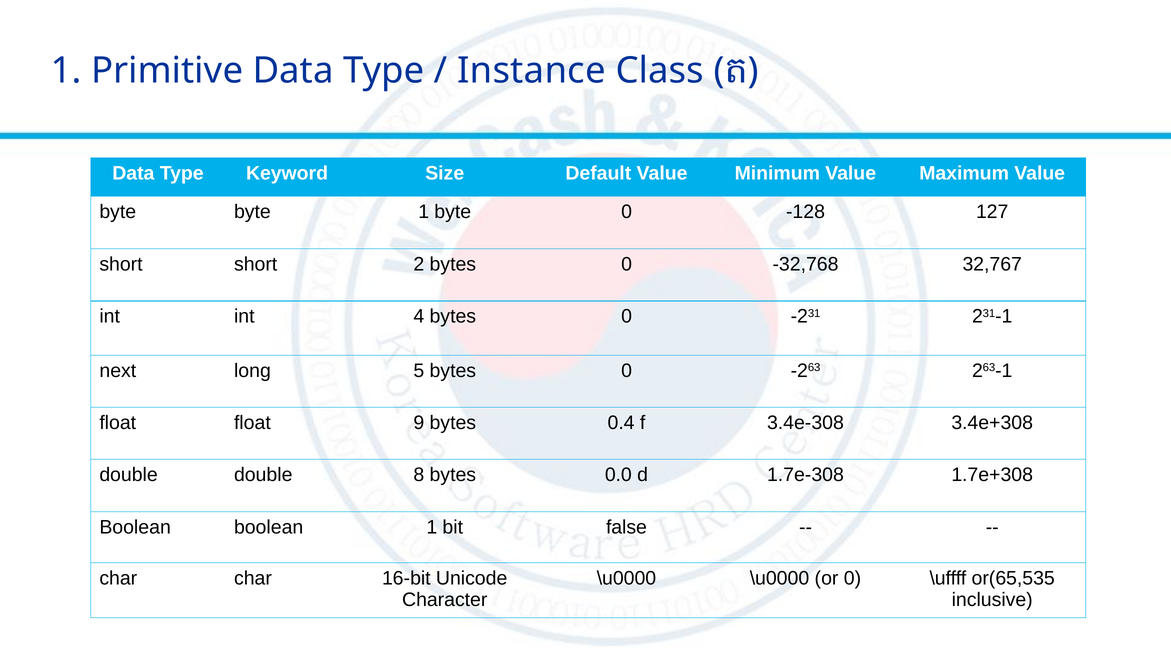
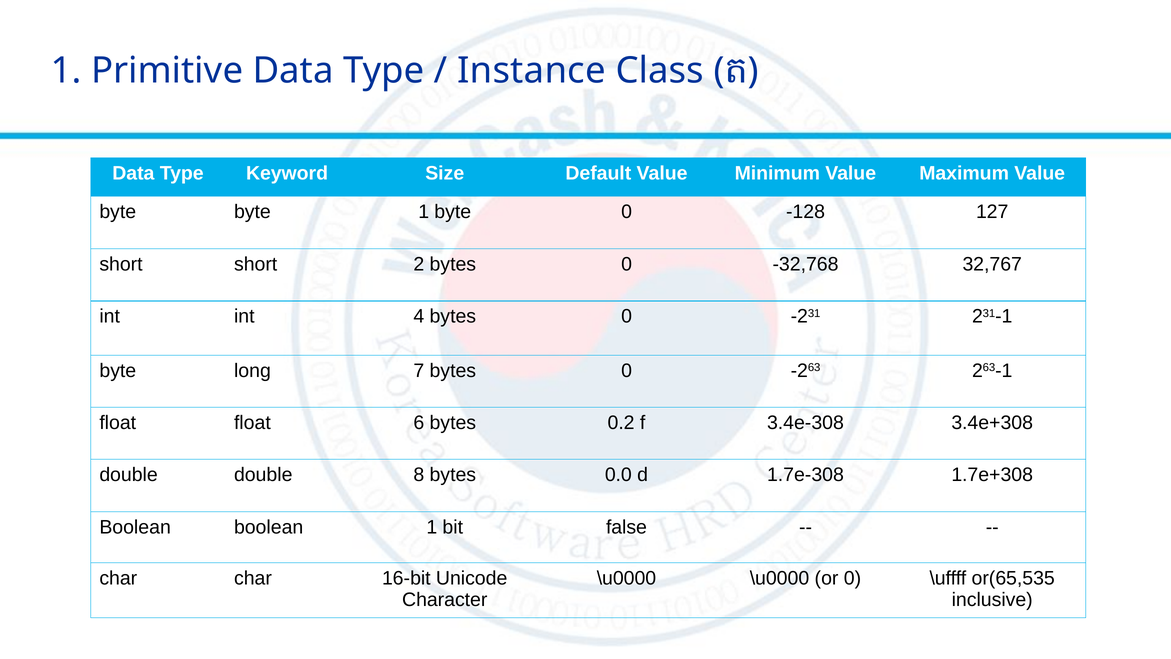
next: next -> byte (118, 370)
5: 5 -> 7 (419, 370)
9: 9 -> 6 (419, 423)
0.4: 0.4 -> 0.2 (621, 423)
